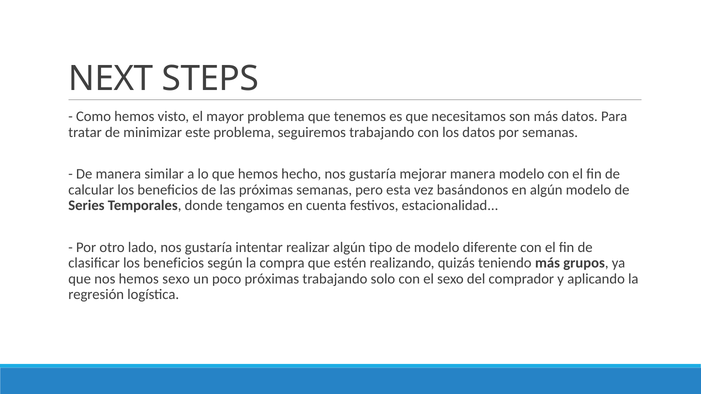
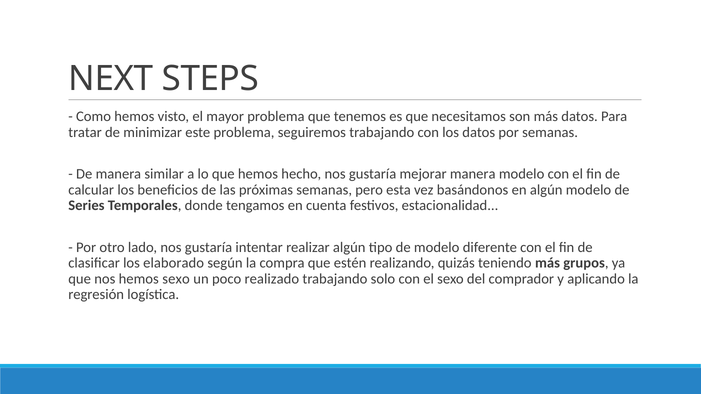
clasificar los beneficios: beneficios -> elaborado (174, 263)
poco próximas: próximas -> realizado (272, 279)
